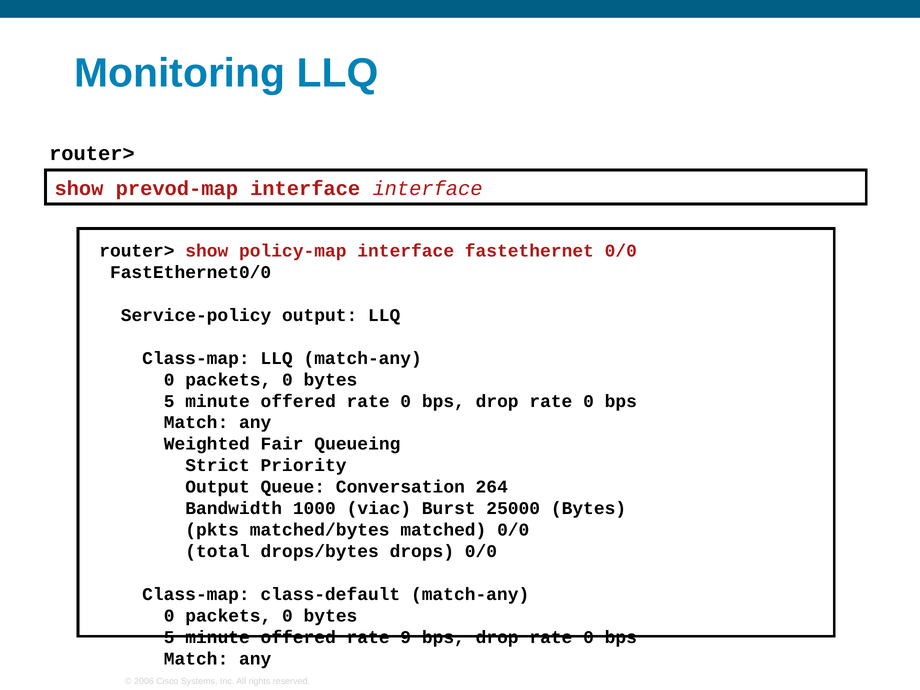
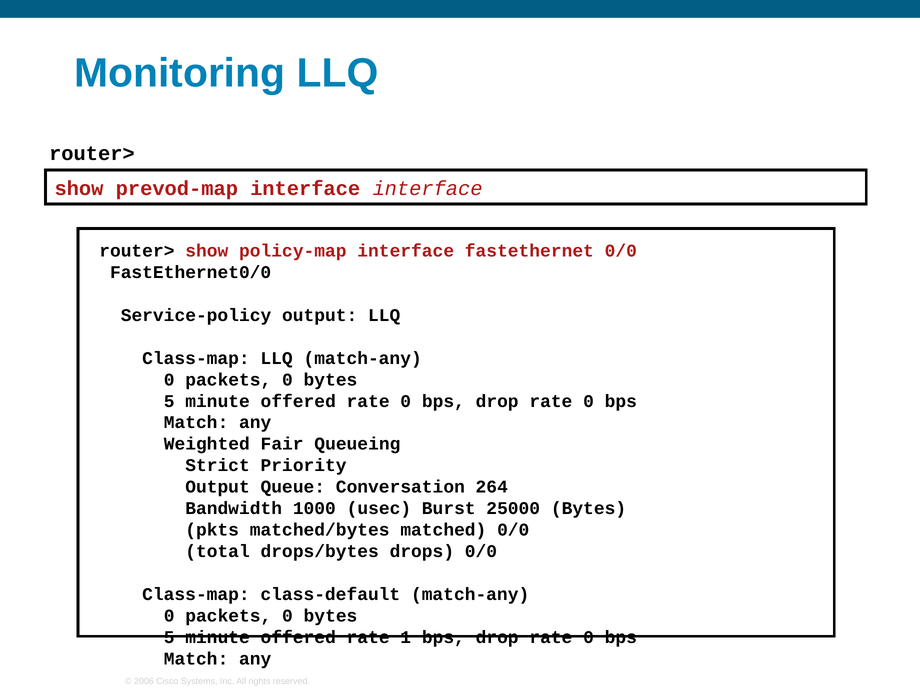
viac: viac -> usec (379, 508)
9: 9 -> 1 (406, 637)
